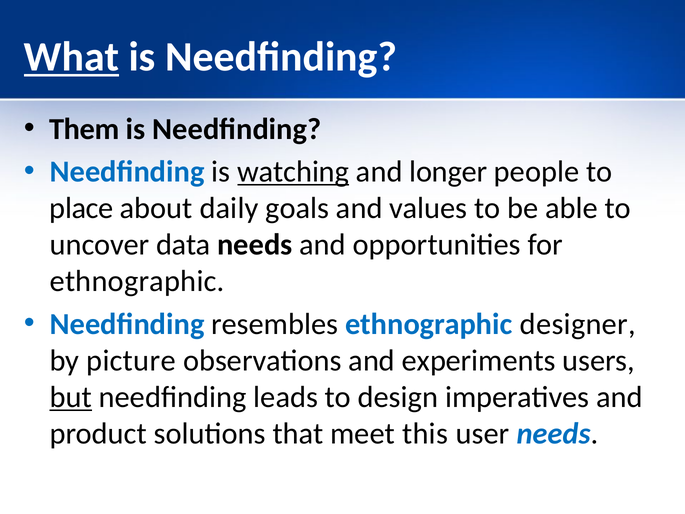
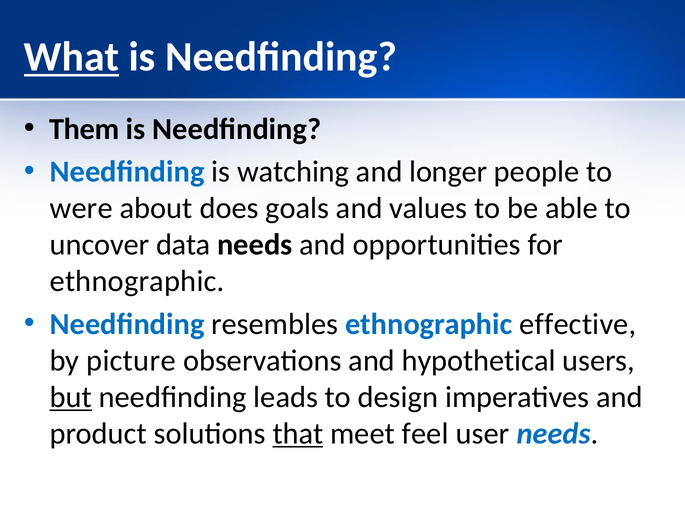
watching underline: present -> none (293, 172)
place: place -> were (81, 208)
daily: daily -> does (229, 208)
designer: designer -> effective (578, 324)
experiments: experiments -> hypothetical (479, 360)
that underline: none -> present (298, 433)
this: this -> feel (425, 433)
